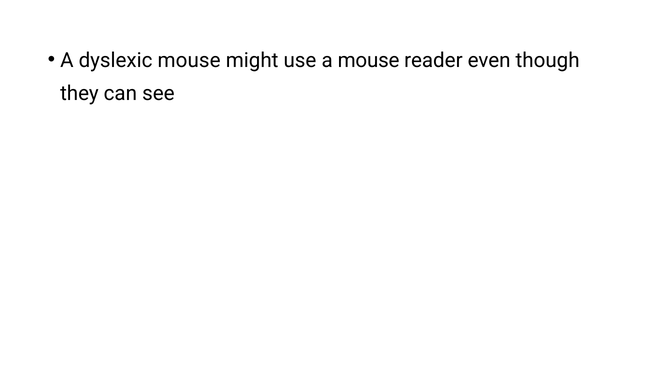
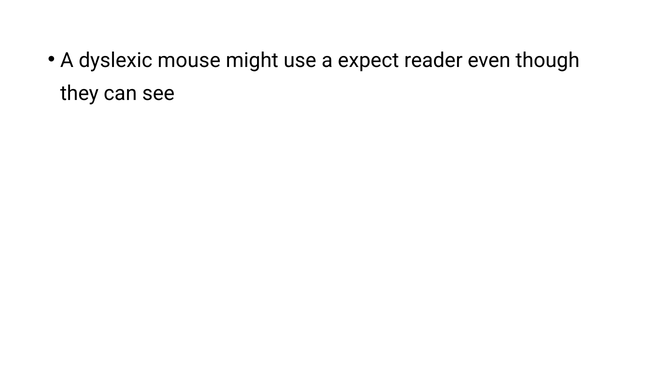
a mouse: mouse -> expect (368, 60)
